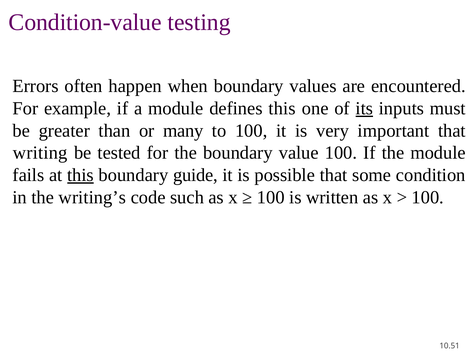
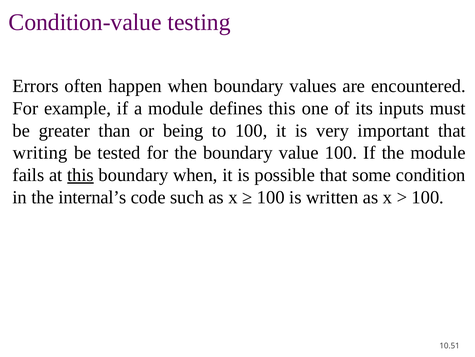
its underline: present -> none (364, 108)
many: many -> being (183, 130)
boundary guide: guide -> when (195, 175)
writing’s: writing’s -> internal’s (92, 197)
